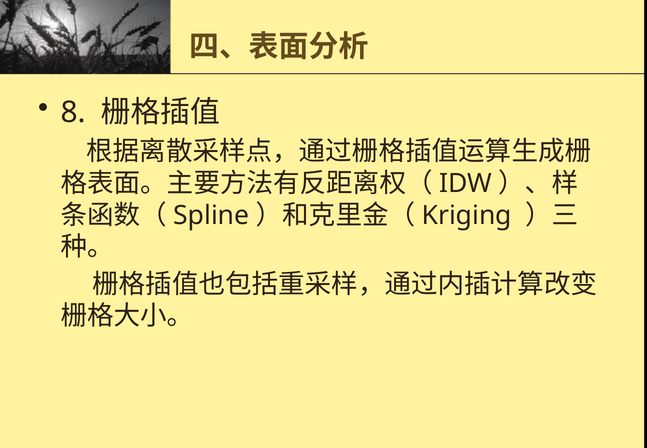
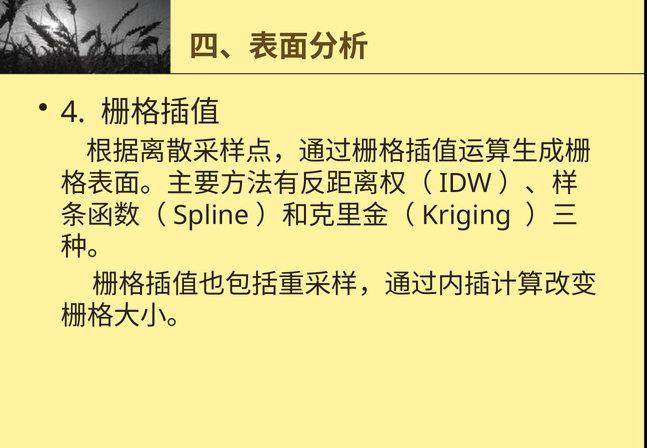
8: 8 -> 4 (73, 113)
